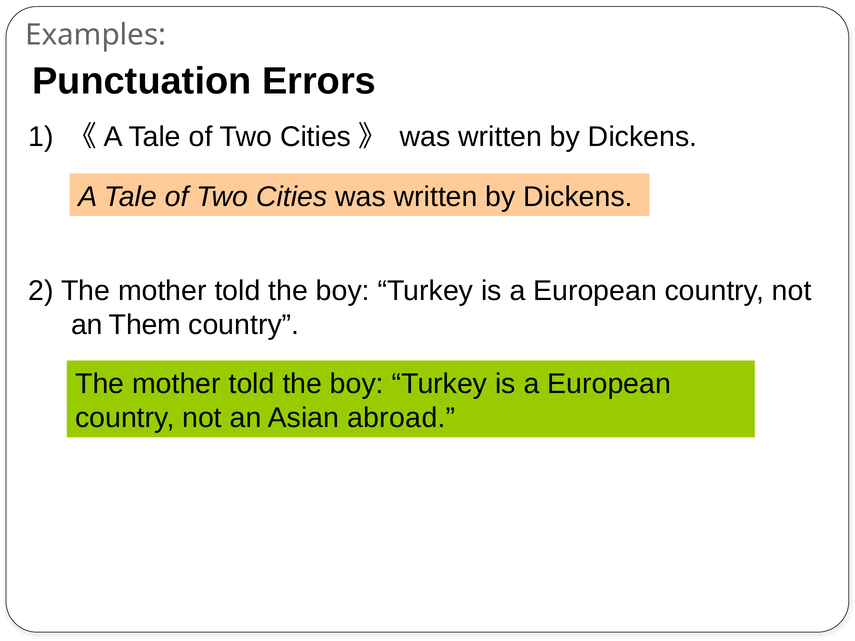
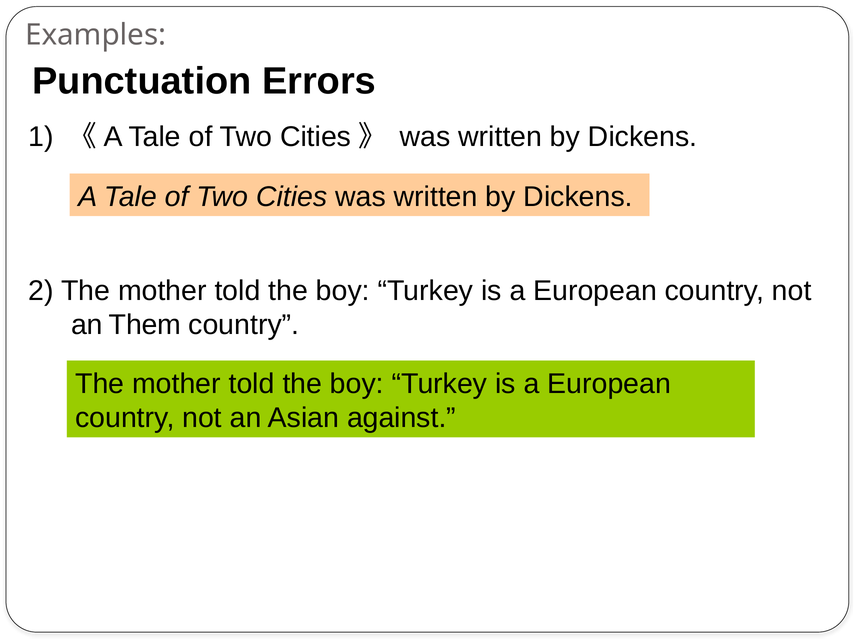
abroad: abroad -> against (401, 418)
